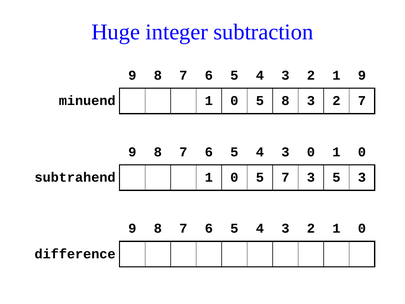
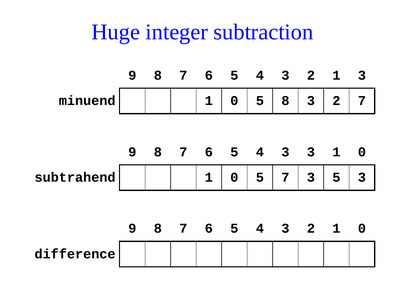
1 9: 9 -> 3 (362, 75)
3 0: 0 -> 3 (311, 152)
